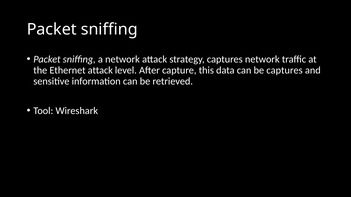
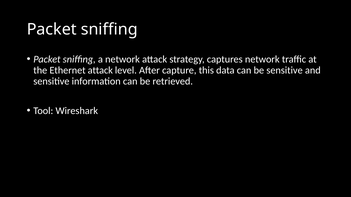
be captures: captures -> sensitive (285, 70)
